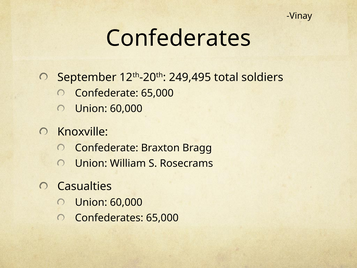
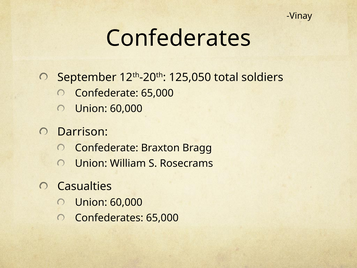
249,495: 249,495 -> 125,050 (190, 77)
Knoxville: Knoxville -> Darrison (83, 132)
